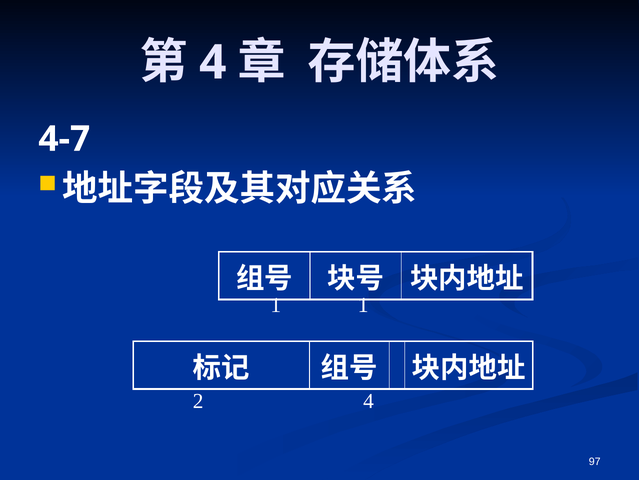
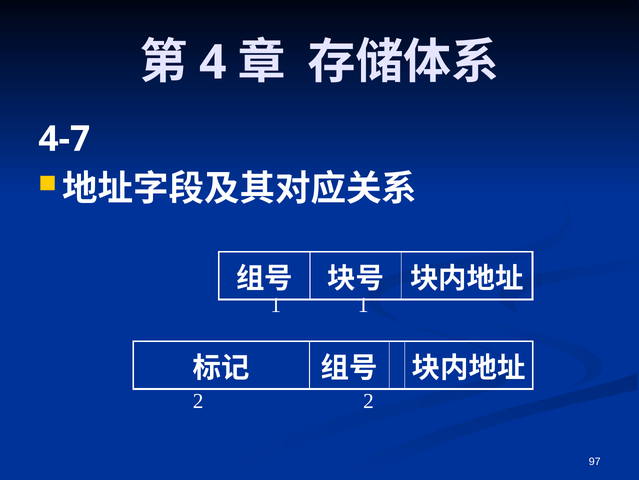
2 4: 4 -> 2 (368, 401)
